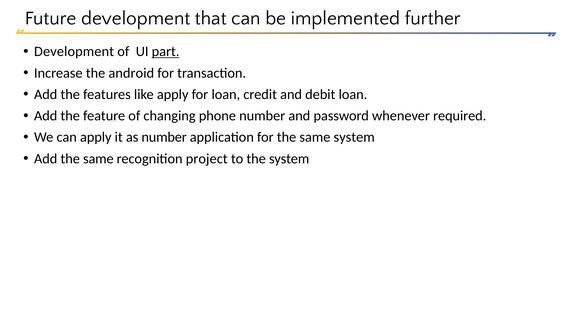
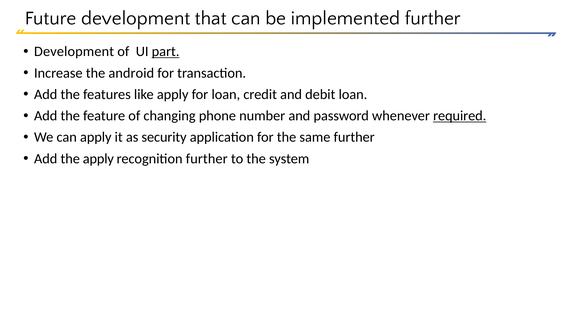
required underline: none -> present (460, 116)
as number: number -> security (164, 137)
same system: system -> further (354, 137)
Add the same: same -> apply (98, 159)
recognition project: project -> further (207, 159)
